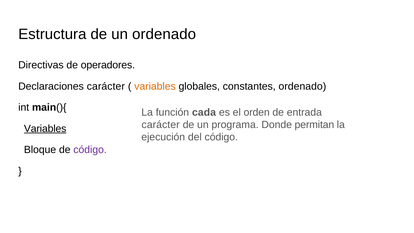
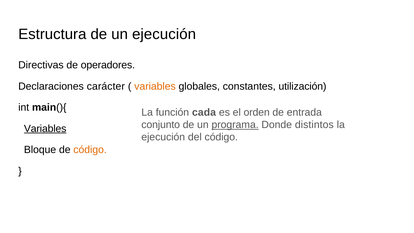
un ordenado: ordenado -> ejecución (164, 34)
constantes ordenado: ordenado -> utilización (302, 86)
carácter: carácter -> conjunto (161, 125)
programa underline: none -> present (235, 125)
permitan: permitan -> distintos (314, 125)
código colour: purple -> orange (90, 150)
